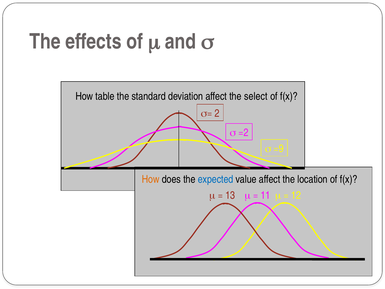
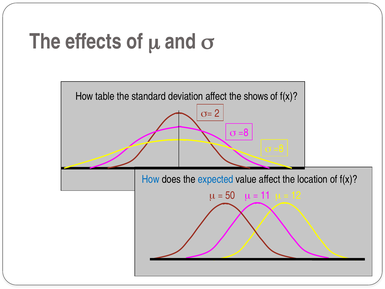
select: select -> shows (256, 96)
=2: =2 -> =8 (243, 132)
=9: =9 -> =8 (279, 148)
How colour: orange -> blue (151, 179)
13: 13 -> 50 (230, 195)
